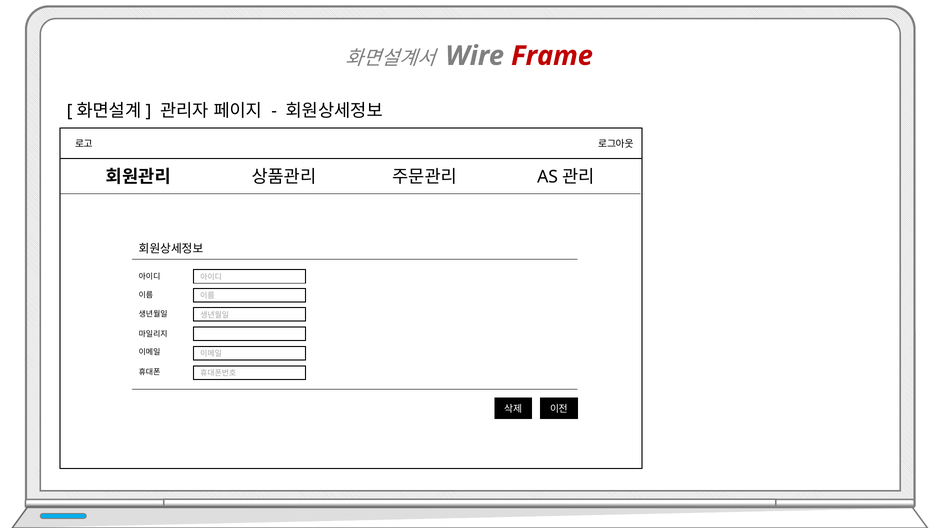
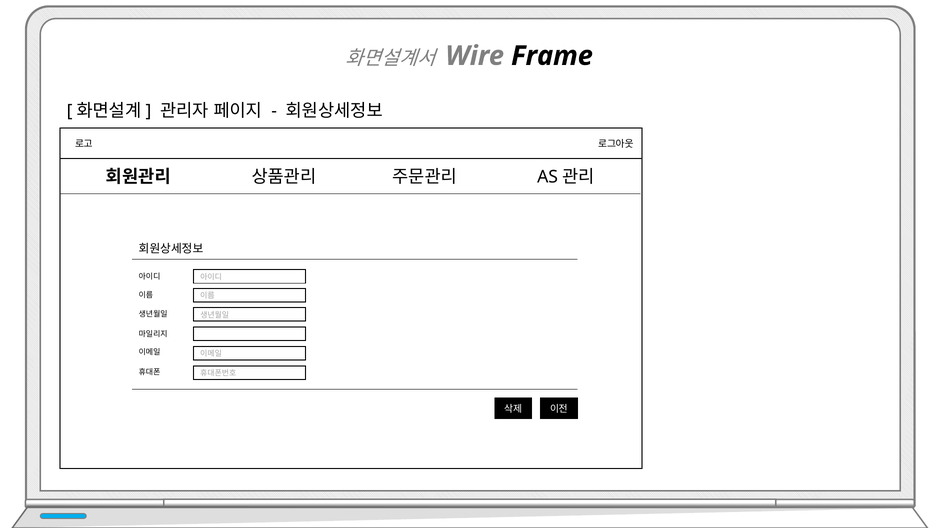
Frame colour: red -> black (552, 56)
